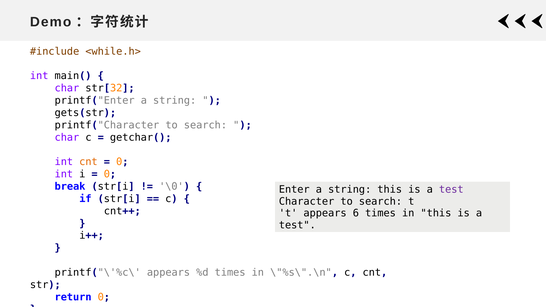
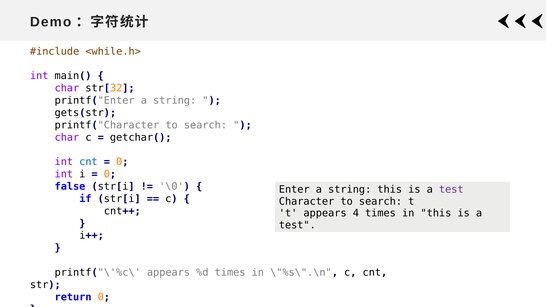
cnt colour: orange -> blue (88, 162)
break: break -> false (70, 187)
6: 6 -> 4 (356, 213)
